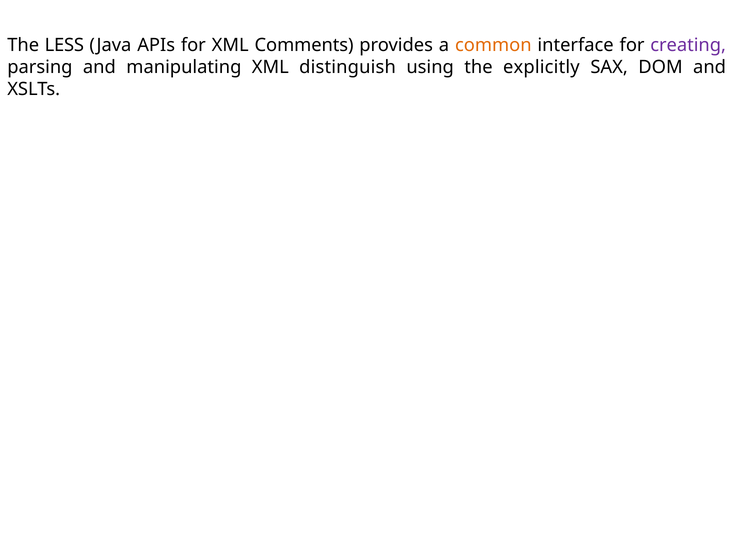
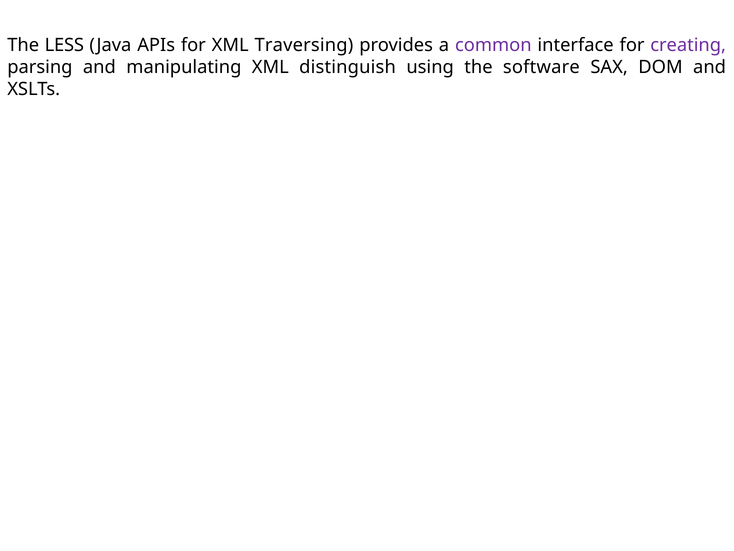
Comments: Comments -> Traversing (304, 45)
common colour: orange -> purple (493, 45)
explicitly: explicitly -> software (541, 67)
